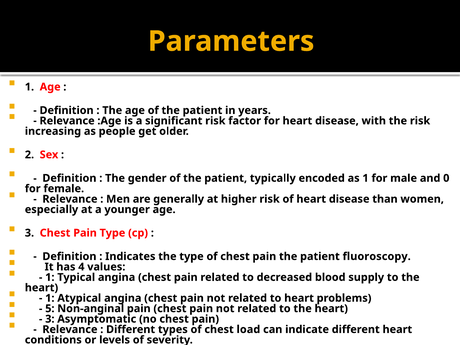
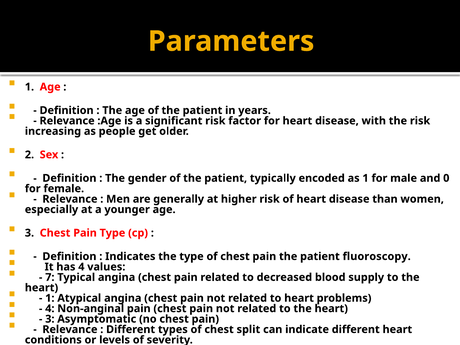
1: 1 -> 7 (50, 277)
5: 5 -> 4 (50, 309)
load: load -> split (248, 329)
